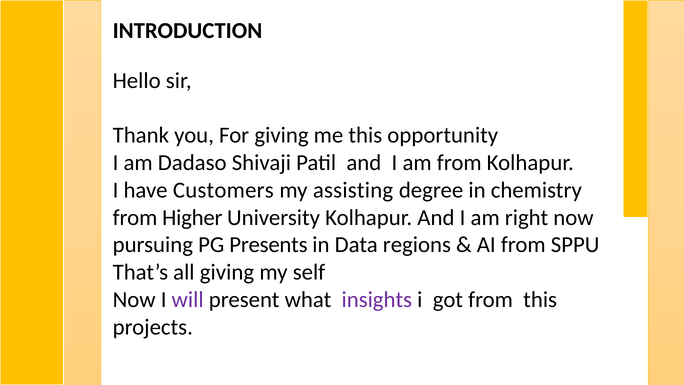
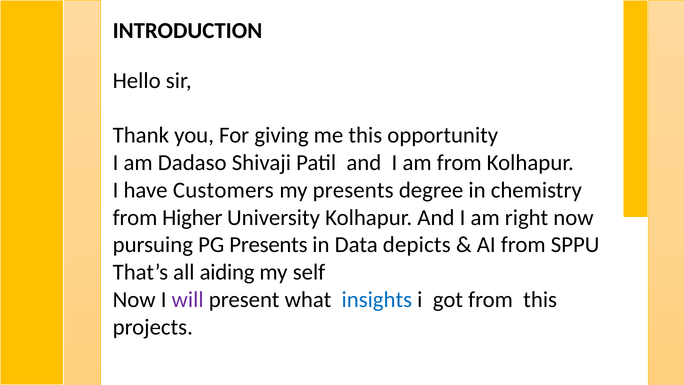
my assisting: assisting -> presents (353, 190)
regions: regions -> depicts (417, 245)
all giving: giving -> aiding (227, 272)
insights colour: purple -> blue (377, 300)
